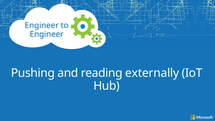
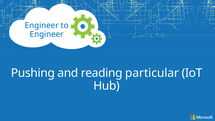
externally: externally -> particular (152, 73)
